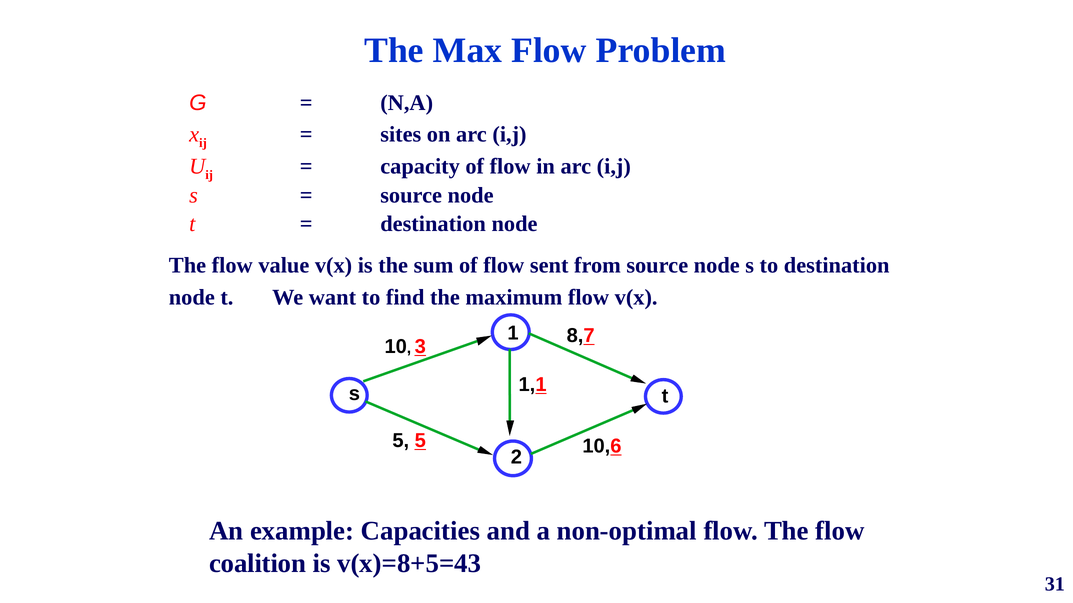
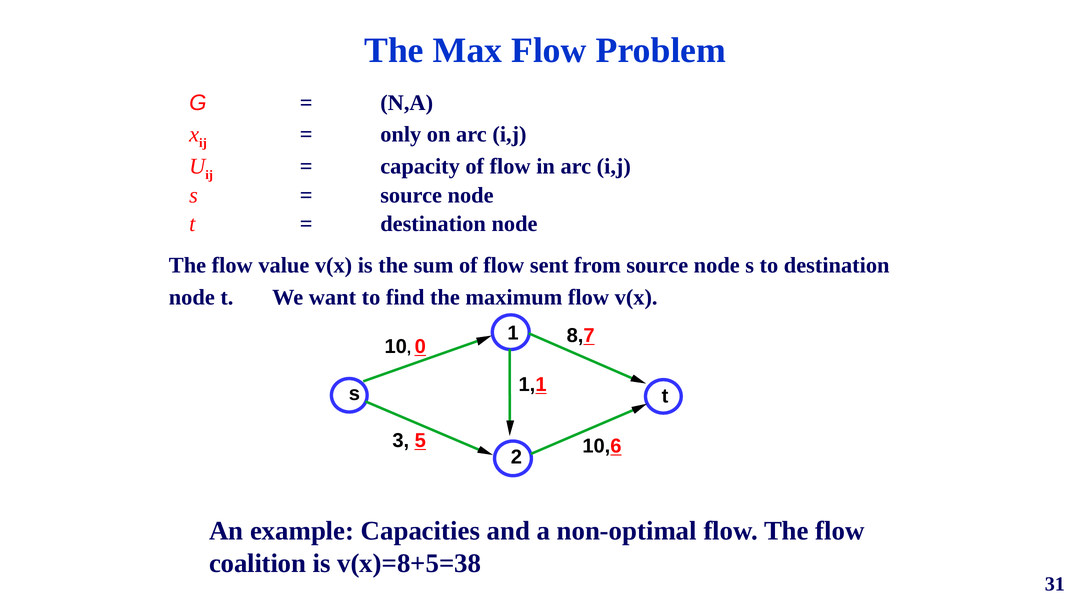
sites: sites -> only (401, 134)
3: 3 -> 0 (420, 347)
5: 5 -> 3 (401, 441)
v(x)=8+5=43: v(x)=8+5=43 -> v(x)=8+5=38 (409, 564)
